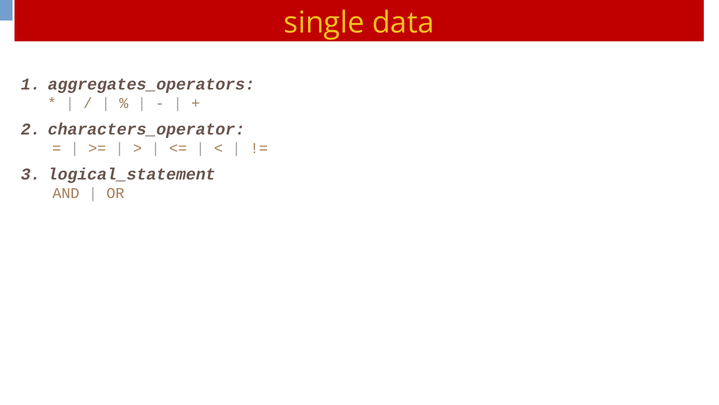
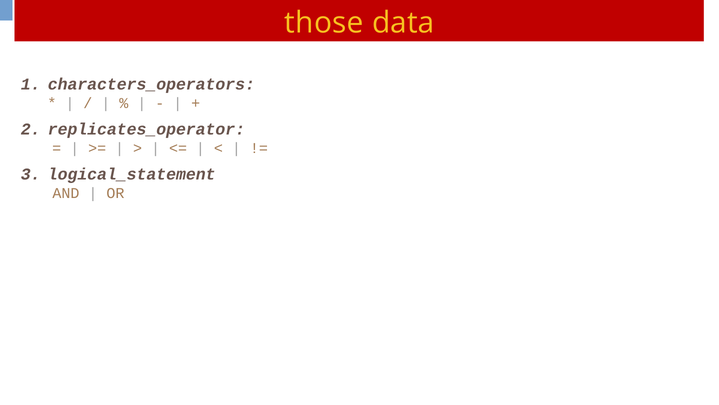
single: single -> those (324, 23)
aggregates_operators: aggregates_operators -> characters_operators (151, 84)
characters_operator: characters_operator -> replicates_operator (146, 129)
